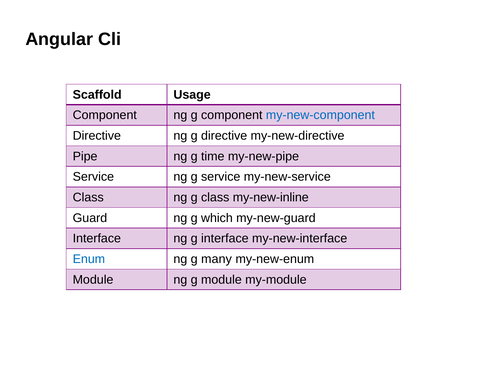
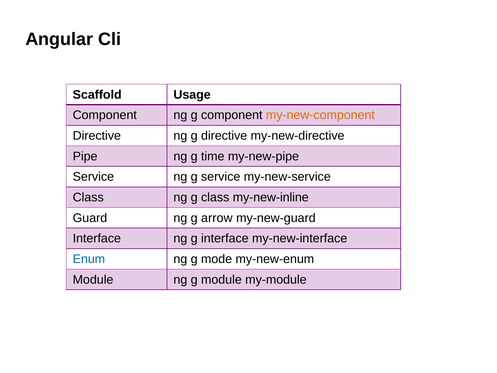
my-new-component colour: blue -> orange (320, 115)
which: which -> arrow (217, 218)
many: many -> mode (217, 259)
